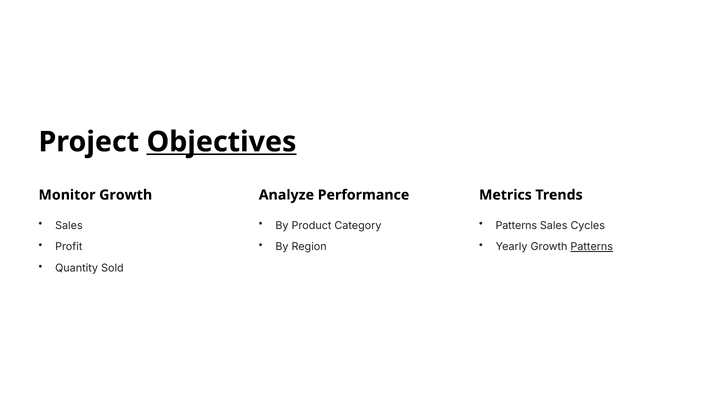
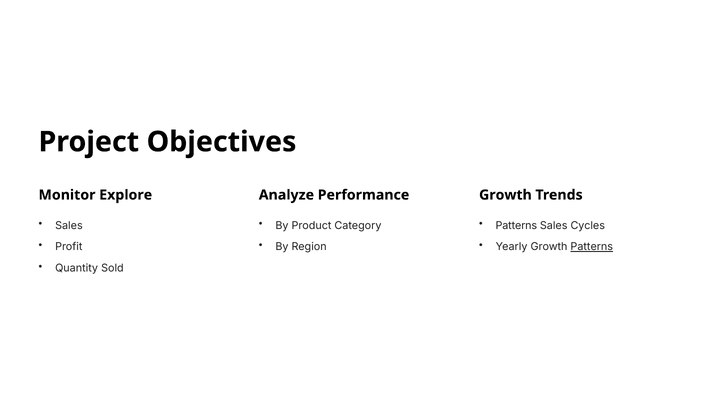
Objectives underline: present -> none (222, 142)
Monitor Growth: Growth -> Explore (126, 195)
Metrics: Metrics -> Growth (505, 195)
